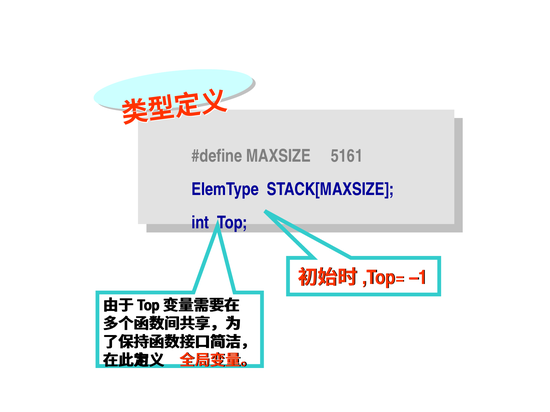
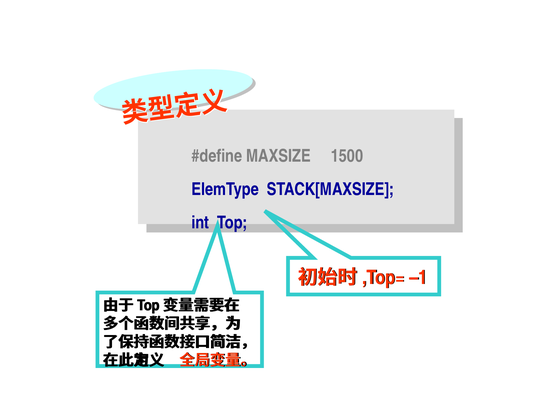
5161: 5161 -> 1500 (347, 156)
